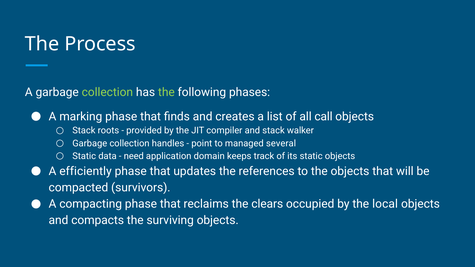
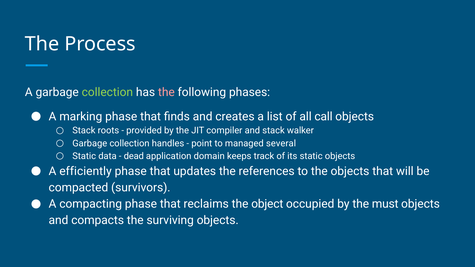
the colour: light green -> pink (166, 92)
need: need -> dead (134, 156)
clears: clears -> object (267, 204)
local: local -> must (385, 204)
